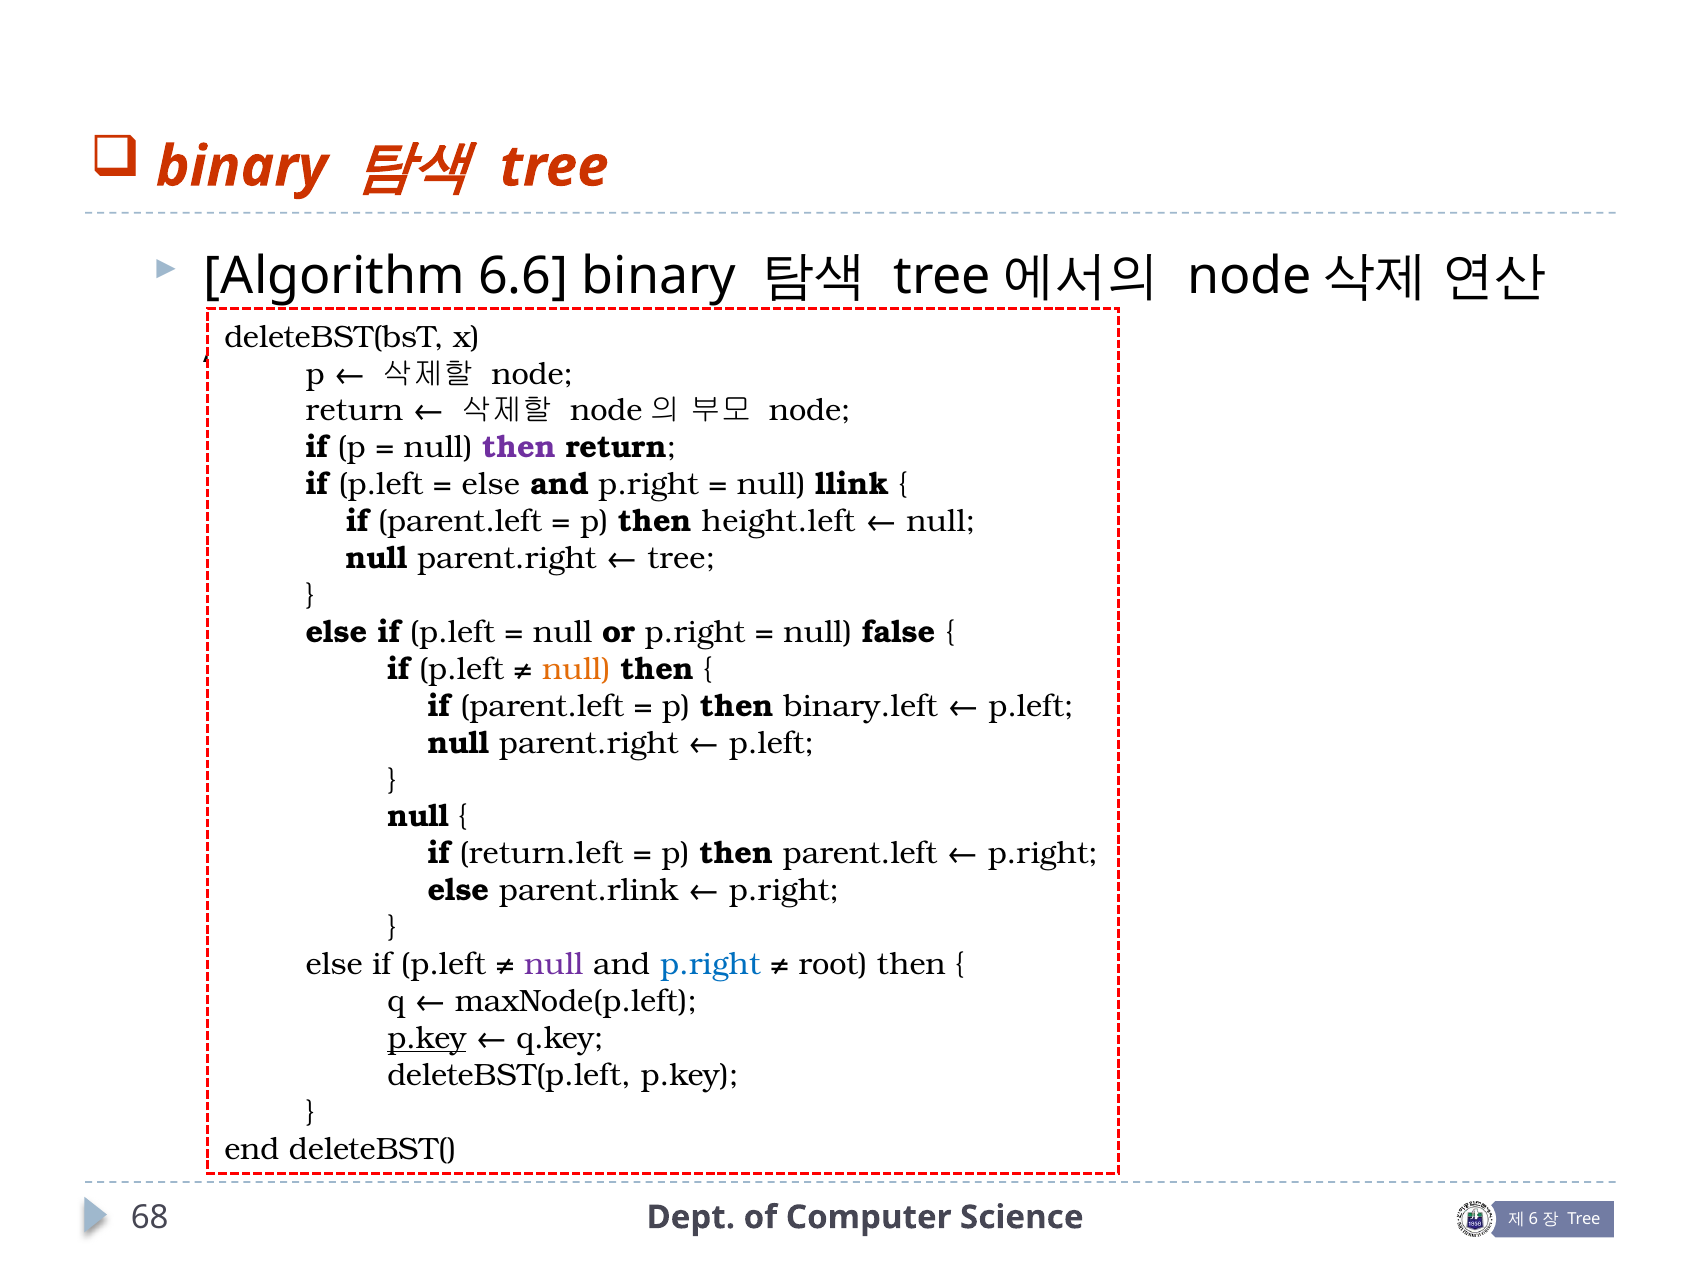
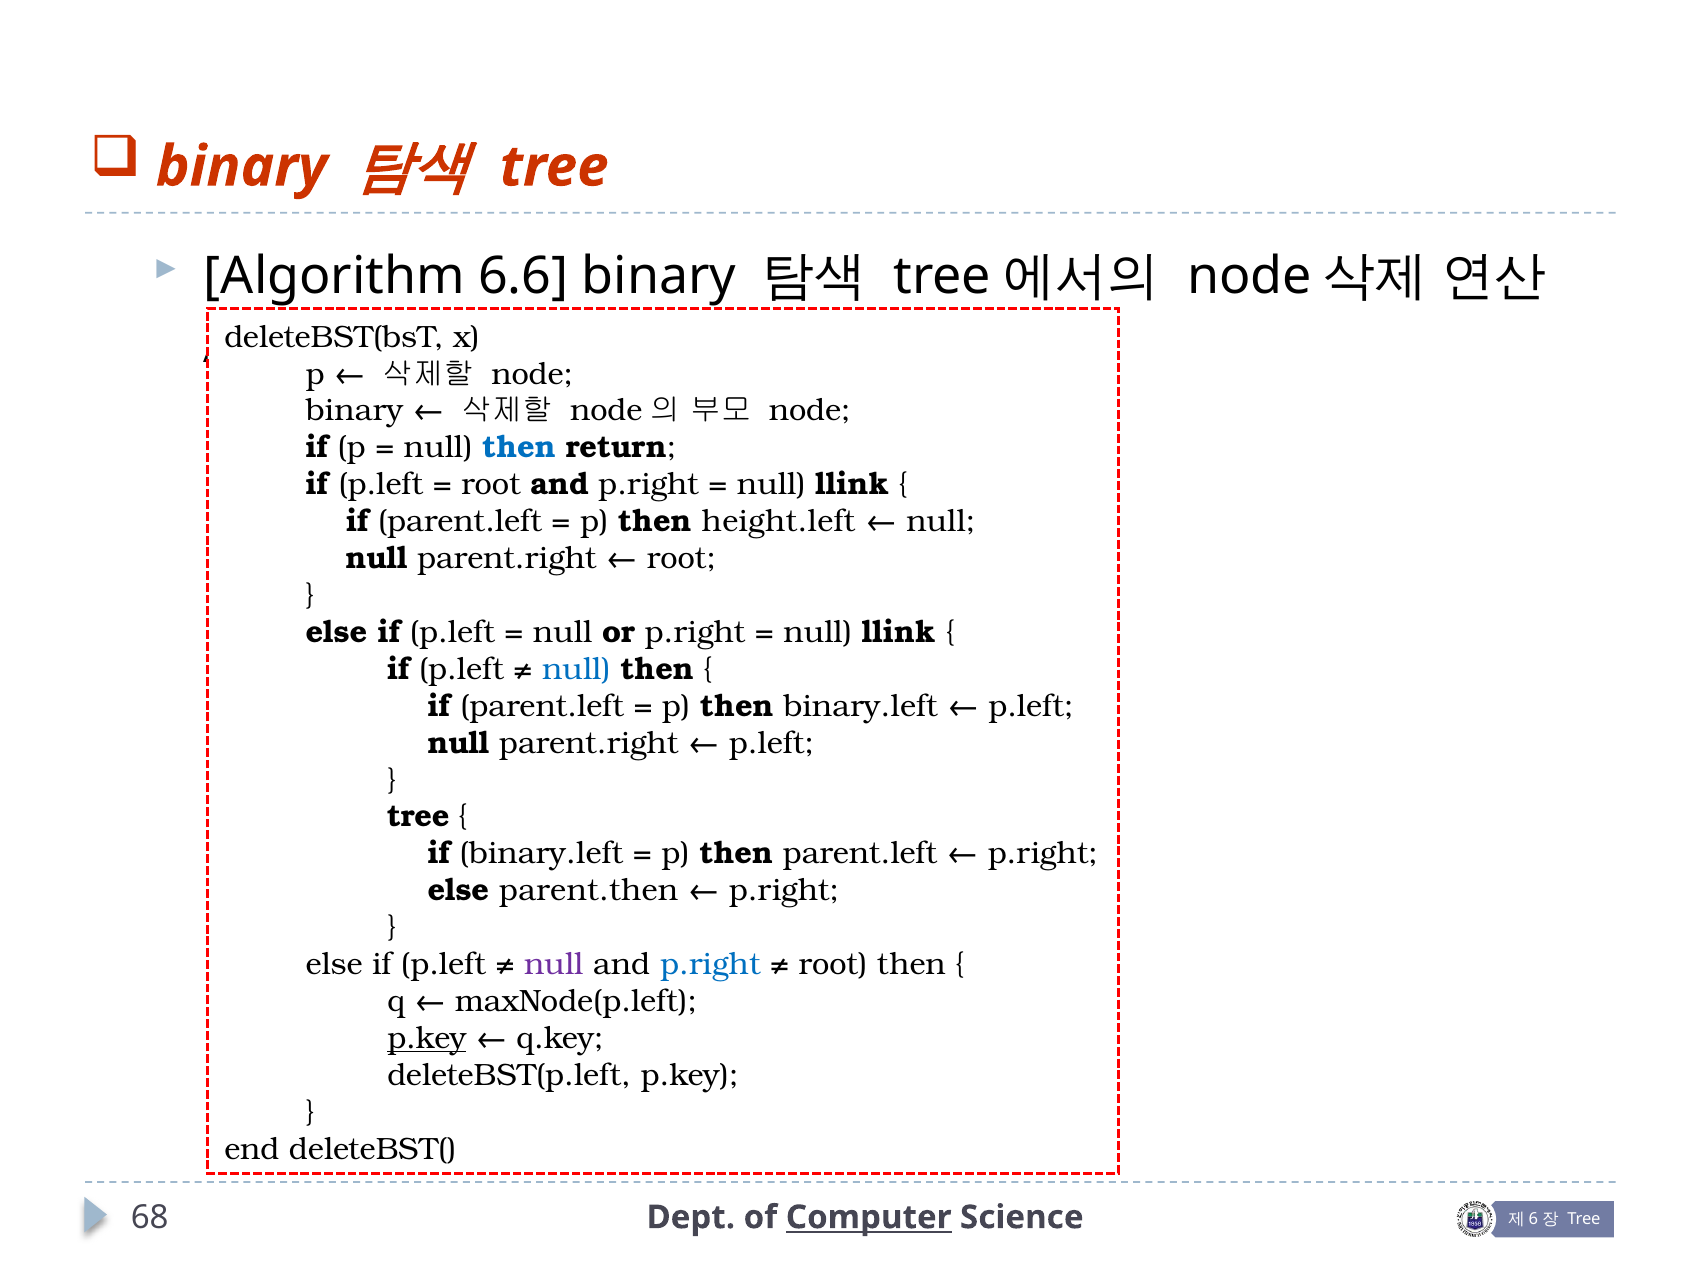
return: return -> binary (354, 411)
then colour: purple -> blue (519, 448)
else: else -> root (491, 485)
tree: tree -> root (682, 558)
false: false -> llink (899, 632)
null colour: orange -> blue (576, 669)
null: null -> tree (418, 817)
if return.left: return.left -> binary.left (541, 854)
parent.rlink: parent.rlink -> parent.then (589, 890)
Computer underline: none -> present (869, 1217)
